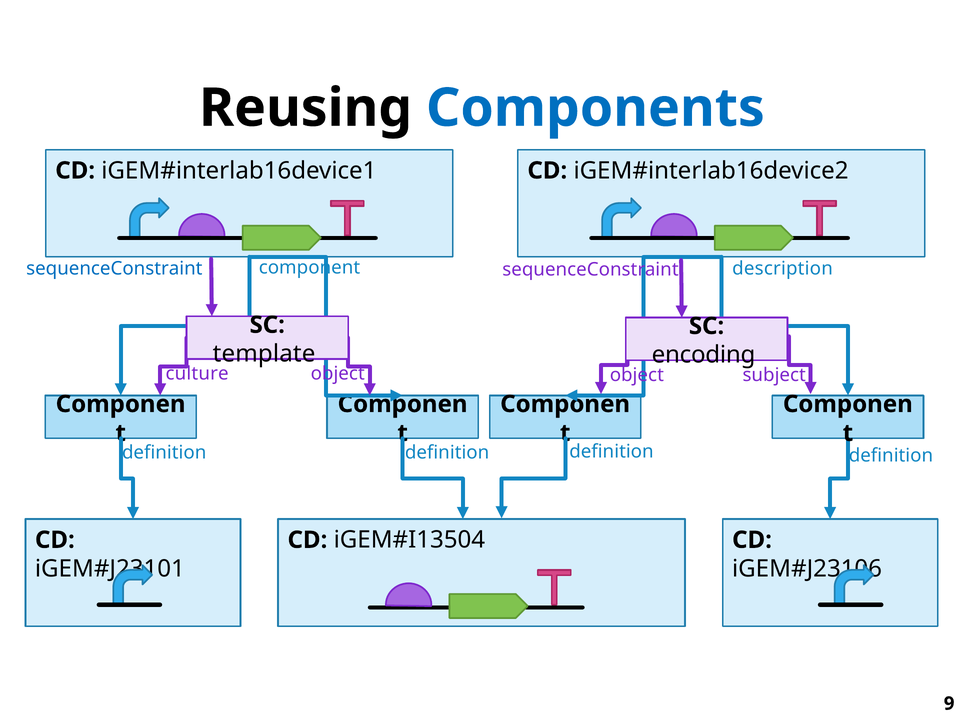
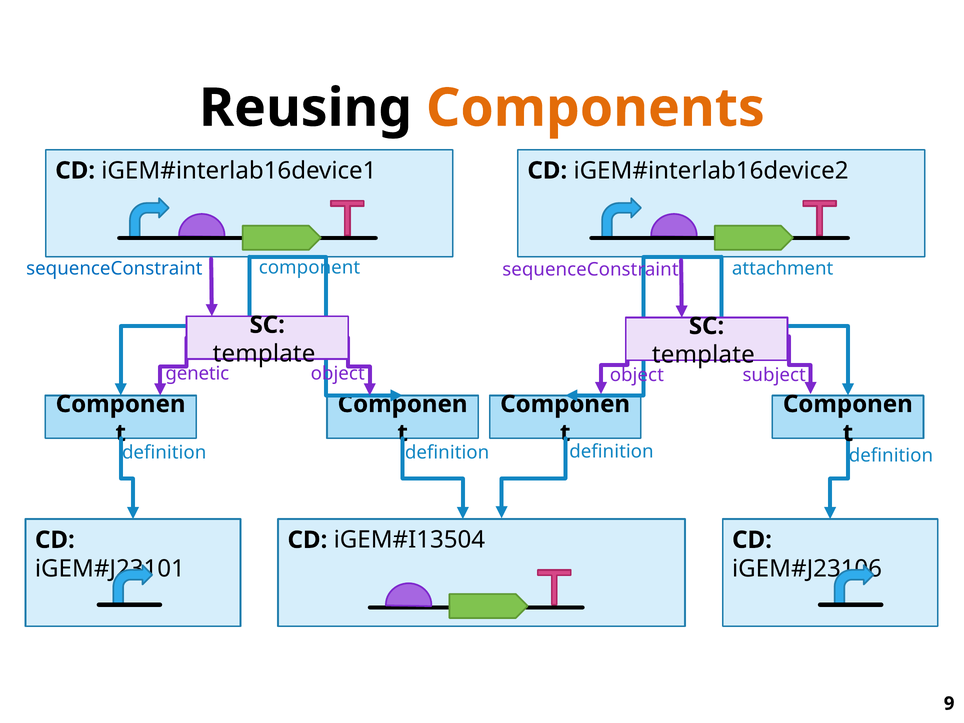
Components colour: blue -> orange (595, 108)
description: description -> attachment (783, 268)
encoding: encoding -> template (703, 355)
culture: culture -> genetic (197, 374)
